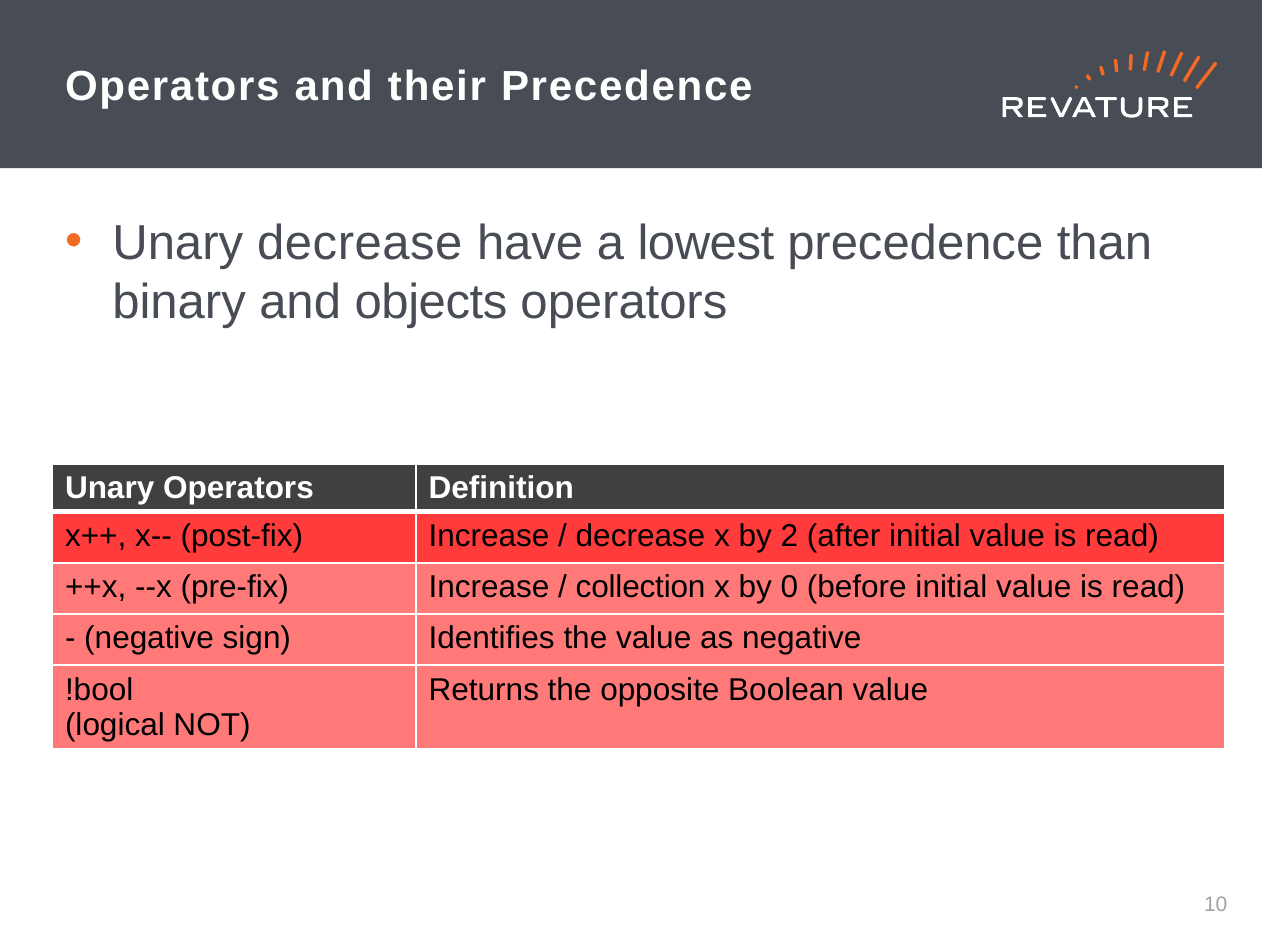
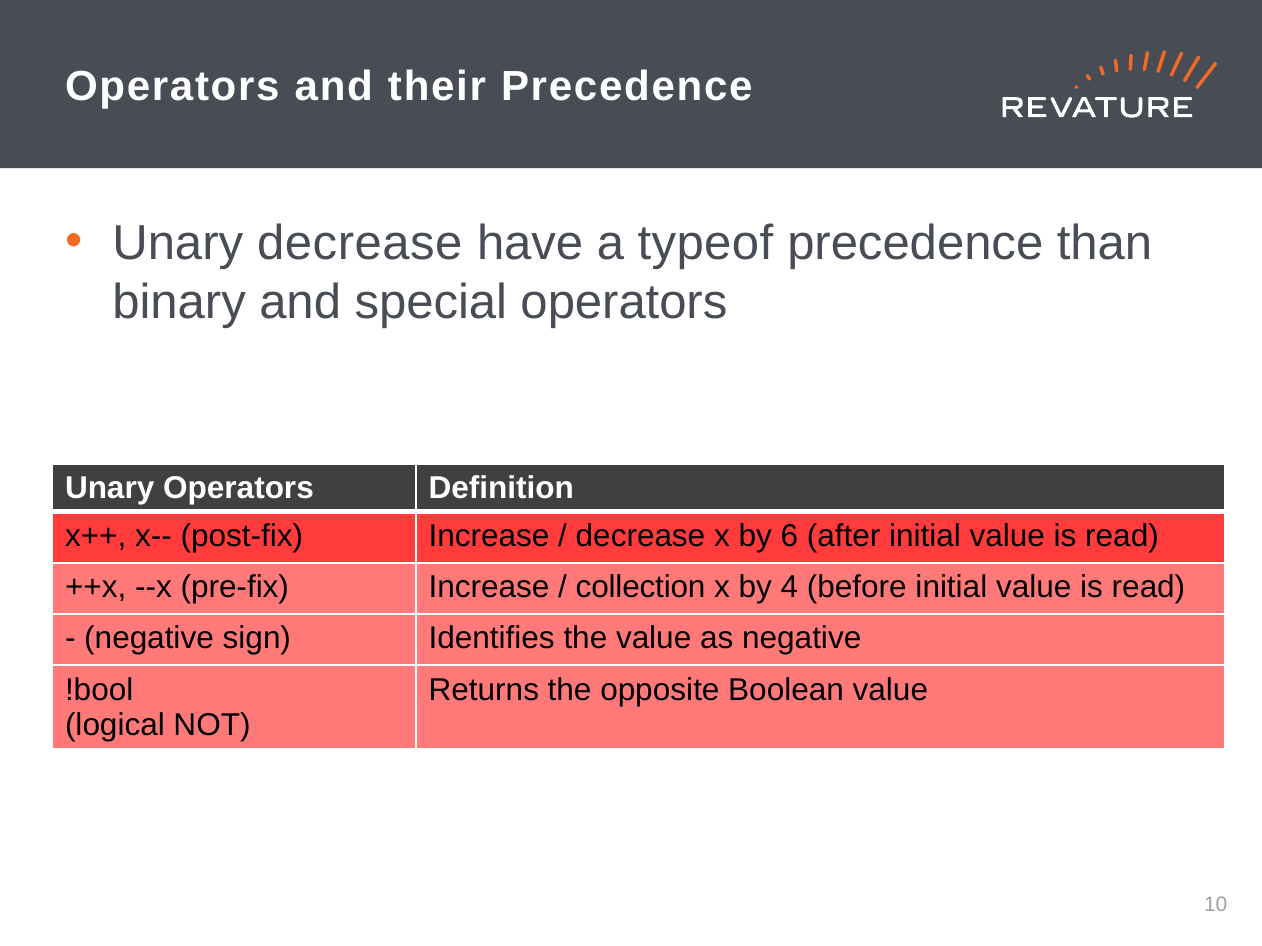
lowest: lowest -> typeof (705, 244)
objects: objects -> special (431, 302)
2: 2 -> 6 (789, 537)
0: 0 -> 4 (789, 588)
